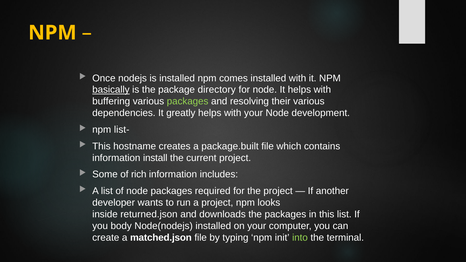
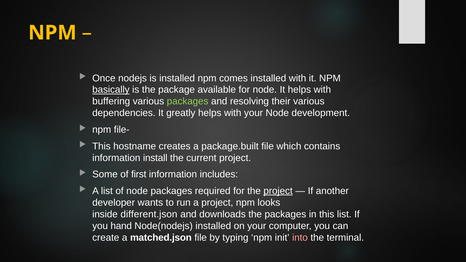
directory: directory -> available (217, 90)
list-: list- -> file- (122, 130)
rich: rich -> first (139, 174)
project underline: none -> present (278, 191)
returned.json: returned.json -> different.json (149, 214)
body: body -> hand (121, 226)
into colour: light green -> pink (300, 238)
